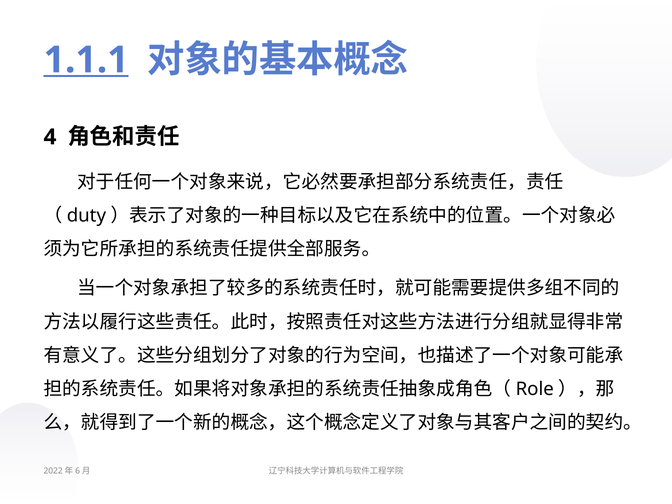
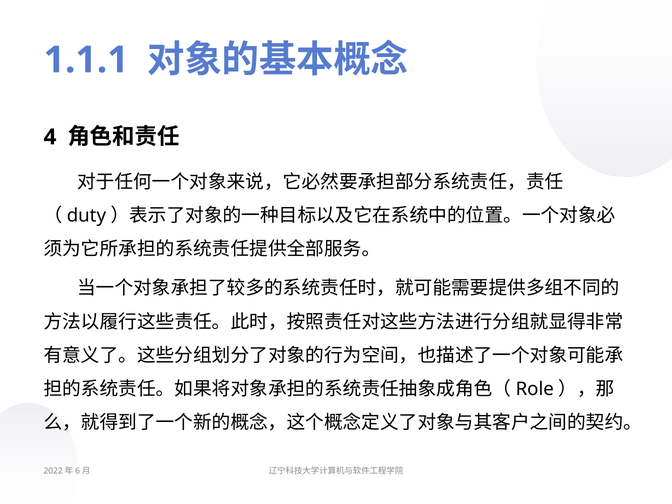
1.1.1 underline: present -> none (86, 60)
